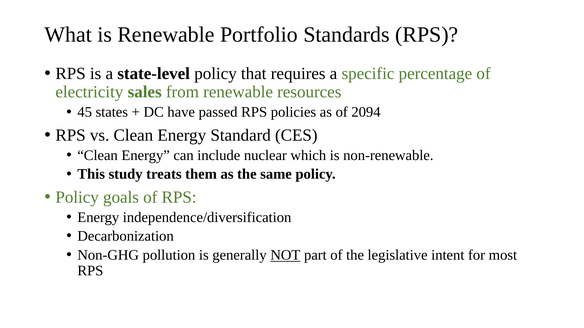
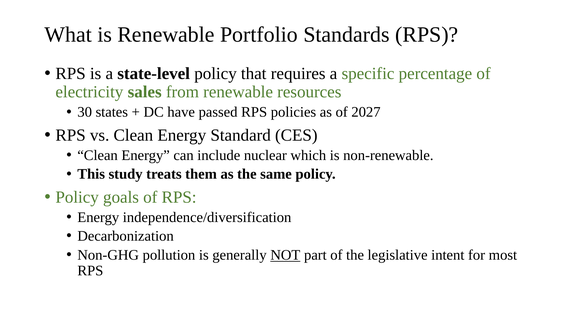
45: 45 -> 30 (85, 112)
2094: 2094 -> 2027 (366, 112)
